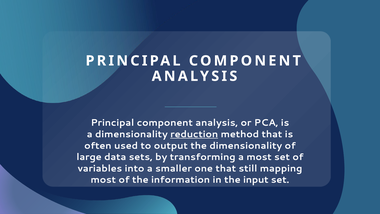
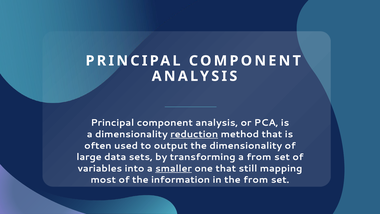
a most: most -> from (259, 157)
smaller underline: none -> present (174, 168)
the input: input -> from (256, 180)
